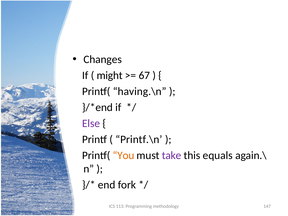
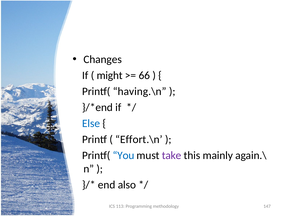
67: 67 -> 66 (144, 75)
Else colour: purple -> blue (91, 123)
Printf.\n: Printf.\n -> Effort.\n (139, 139)
You colour: orange -> blue (124, 155)
equals: equals -> mainly (218, 155)
fork: fork -> also (127, 185)
